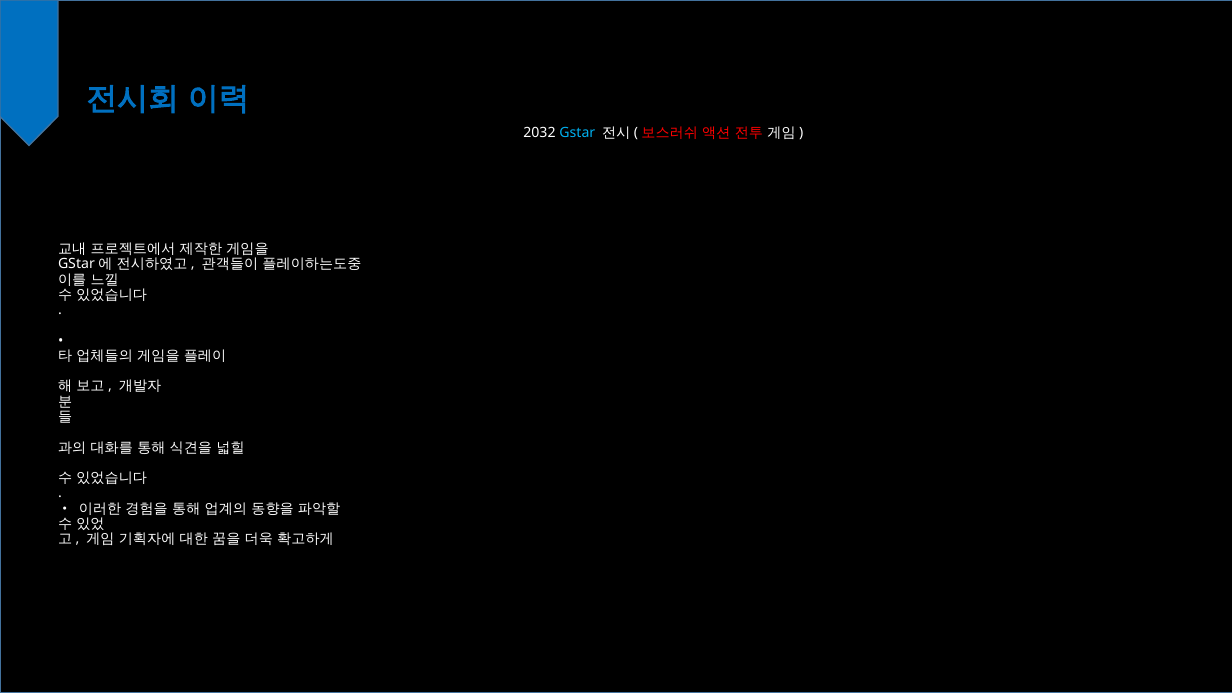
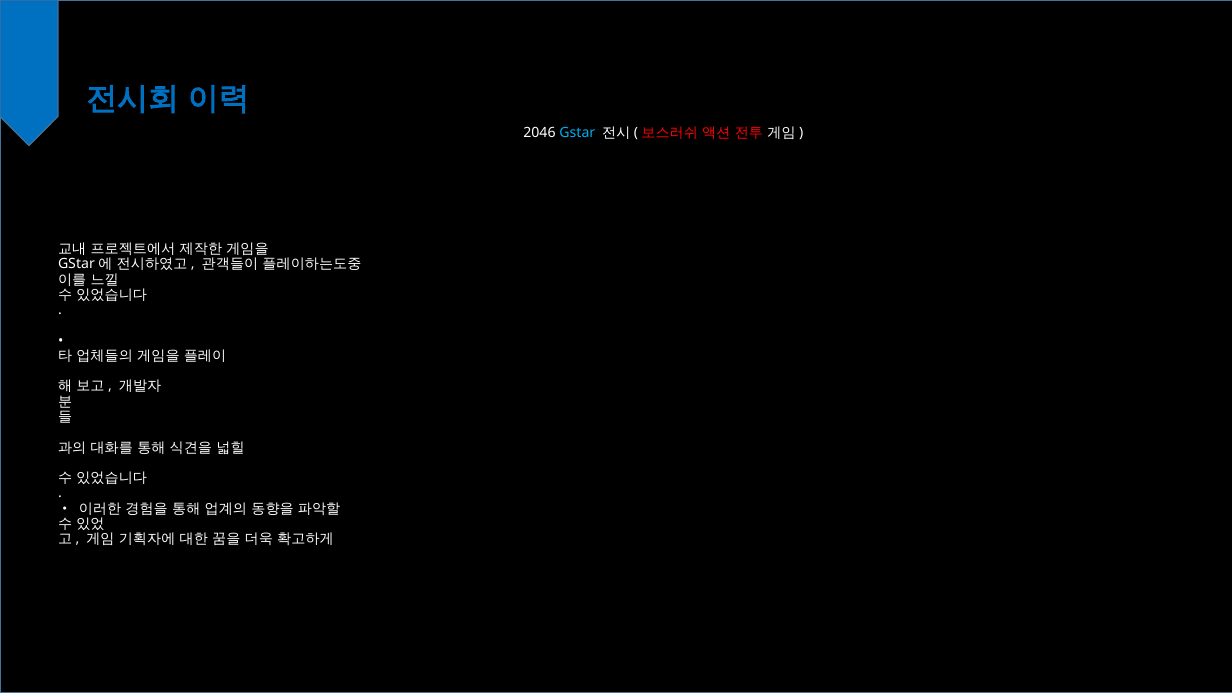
2032: 2032 -> 2046 (539, 133)
